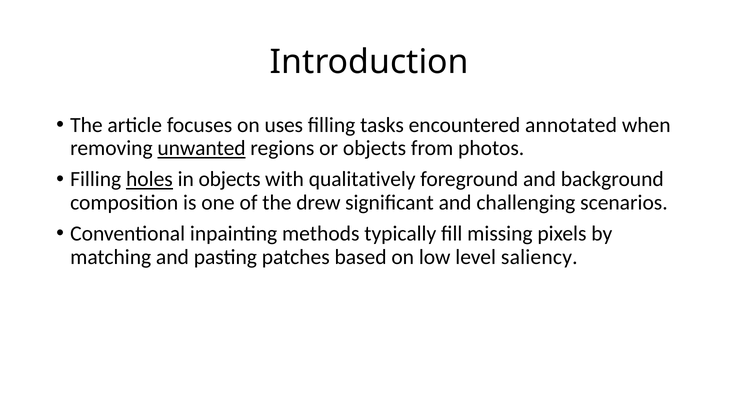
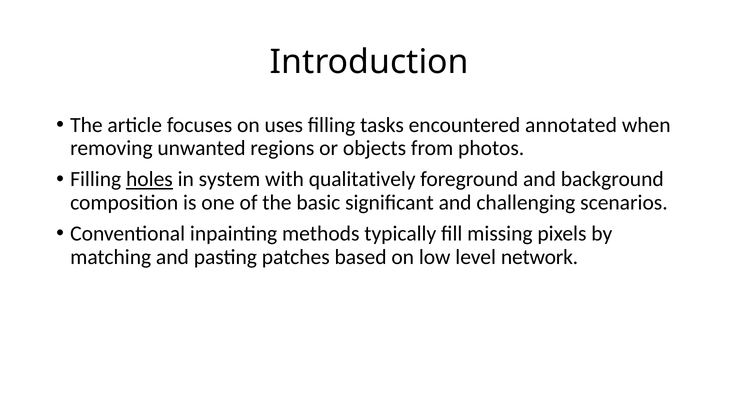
unwanted underline: present -> none (202, 148)
in objects: objects -> system (229, 179)
drew: drew -> basic (318, 202)
saliency: saliency -> network (540, 257)
